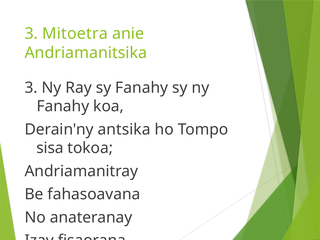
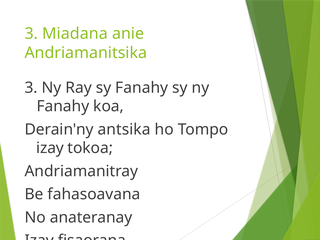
Mitoetra: Mitoetra -> Miadana (75, 34)
sisa: sisa -> izay (50, 148)
